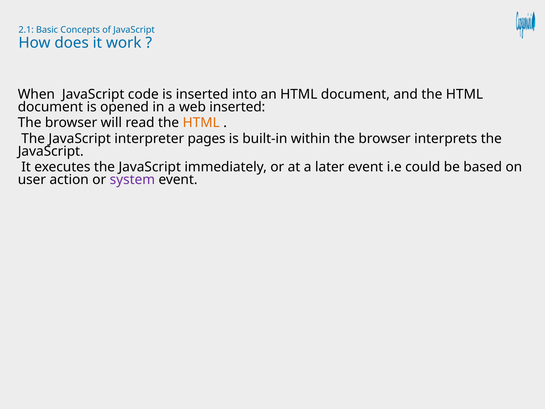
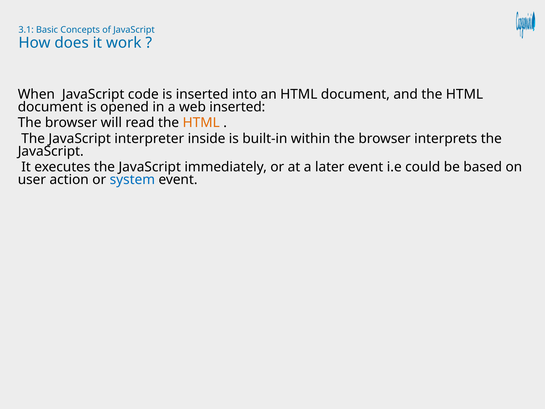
2.1: 2.1 -> 3.1 (26, 30)
pages: pages -> inside (207, 139)
system colour: purple -> blue (132, 180)
